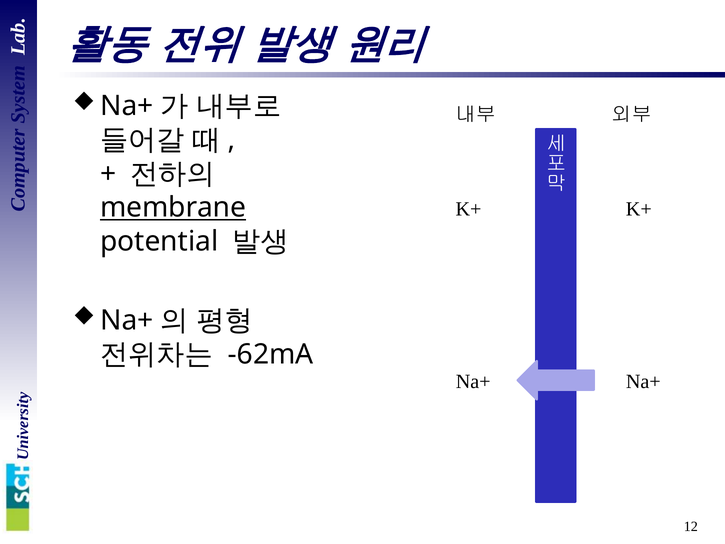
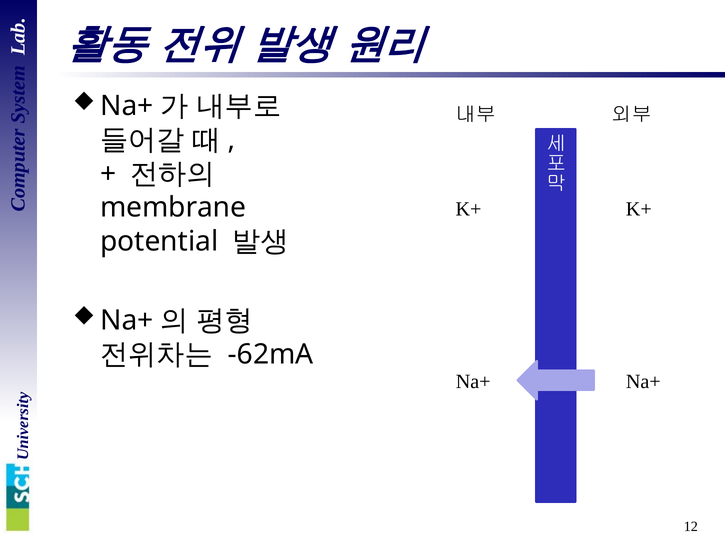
membrane underline: present -> none (173, 208)
